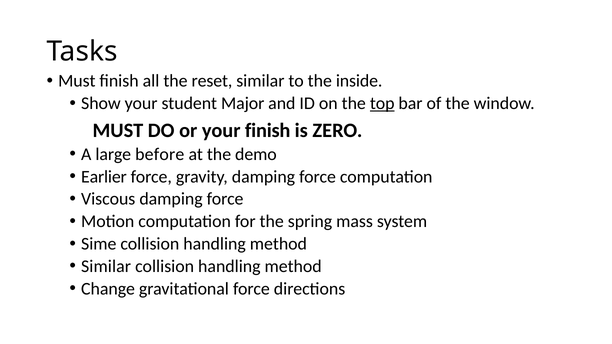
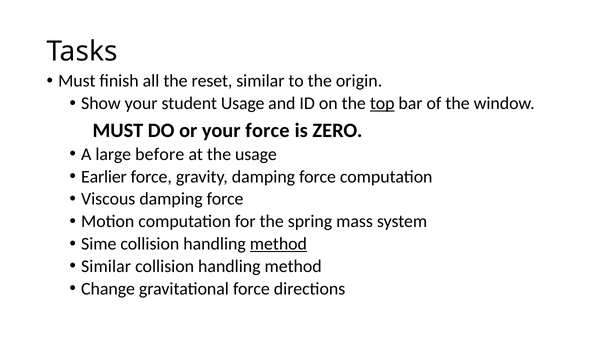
inside: inside -> origin (359, 81)
student Major: Major -> Usage (243, 103)
your finish: finish -> force (267, 130)
the demo: demo -> usage (256, 154)
method underline: none -> present (278, 244)
